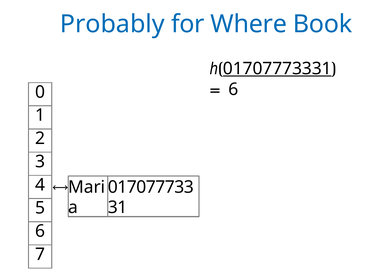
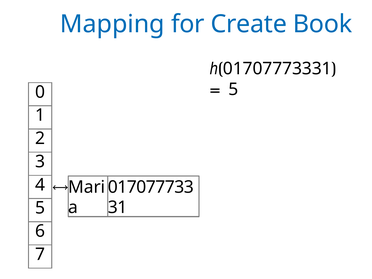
Probably: Probably -> Mapping (112, 24)
Where: Where -> Create (249, 24)
01707773331 underline: present -> none (277, 69)
6: 6 -> 5 (233, 90)
